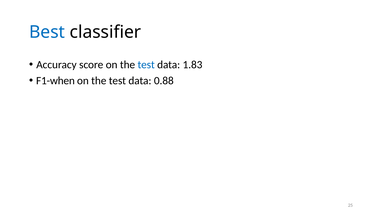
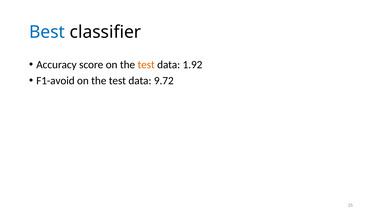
test colour: blue -> orange (146, 65)
1.83: 1.83 -> 1.92 (193, 65)
F1-when: F1-when -> F1-avoid (55, 81)
0.88: 0.88 -> 9.72 (164, 81)
